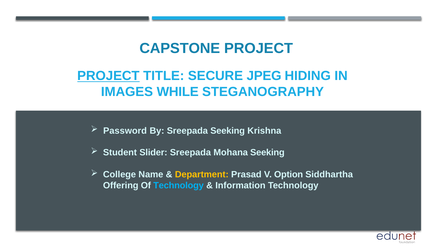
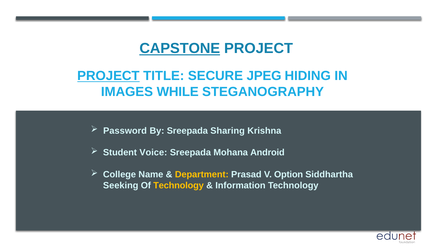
CAPSTONE underline: none -> present (180, 48)
Sreepada Seeking: Seeking -> Sharing (228, 131)
Slider: Slider -> Voice (153, 153)
Mohana Seeking: Seeking -> Android (267, 153)
Offering: Offering -> Seeking (121, 185)
Technology colour: light blue -> yellow (179, 185)
